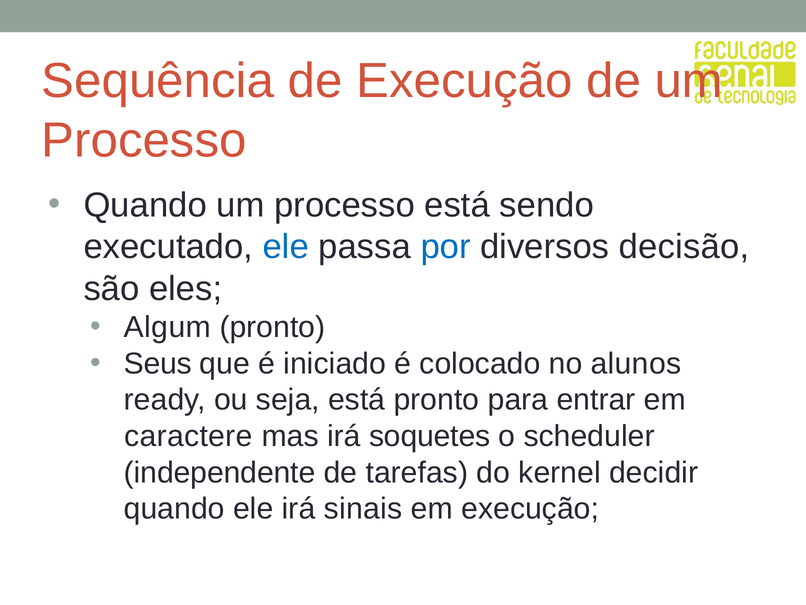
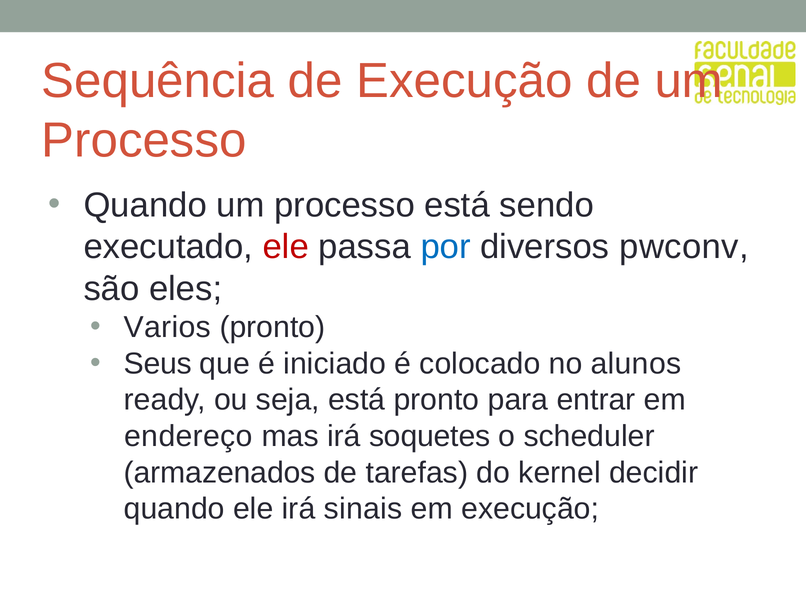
ele colour: blue -> red (286, 247)
decisão: decisão -> pwconv (684, 247)
Algum: Algum -> Varios (167, 327)
caractere: caractere -> endereço (188, 436)
independente: independente -> armazenados (220, 472)
